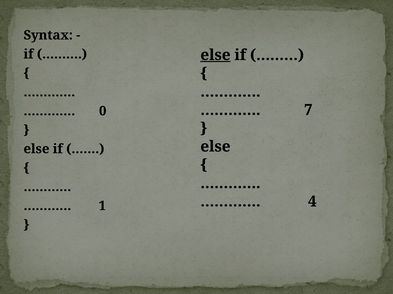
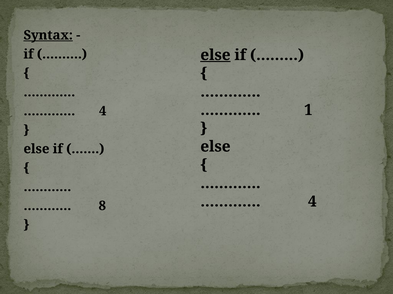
Syntax underline: none -> present (48, 35)
7: 7 -> 1 (308, 110)
0: 0 -> 4 (103, 111)
1: 1 -> 8 (102, 206)
